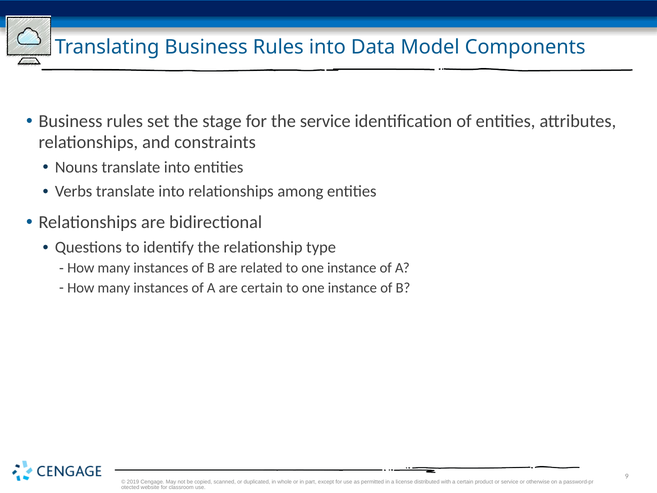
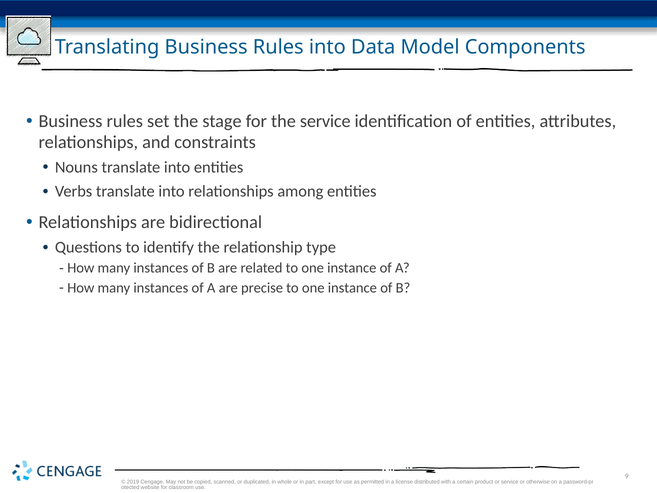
are certain: certain -> precise (262, 288)
